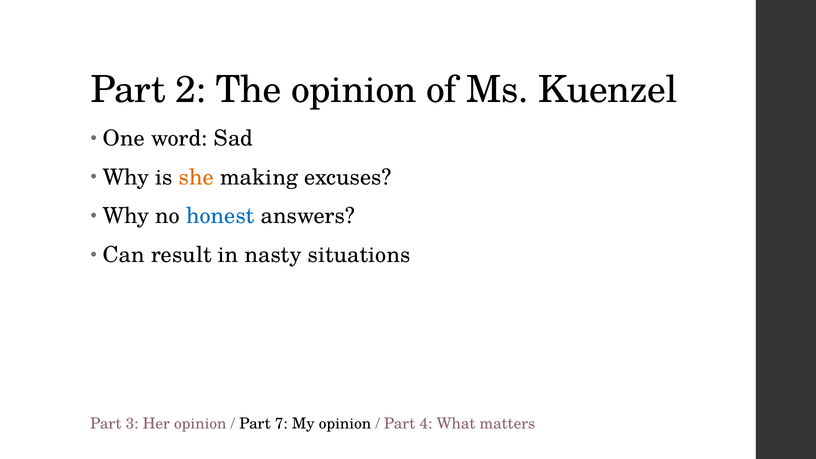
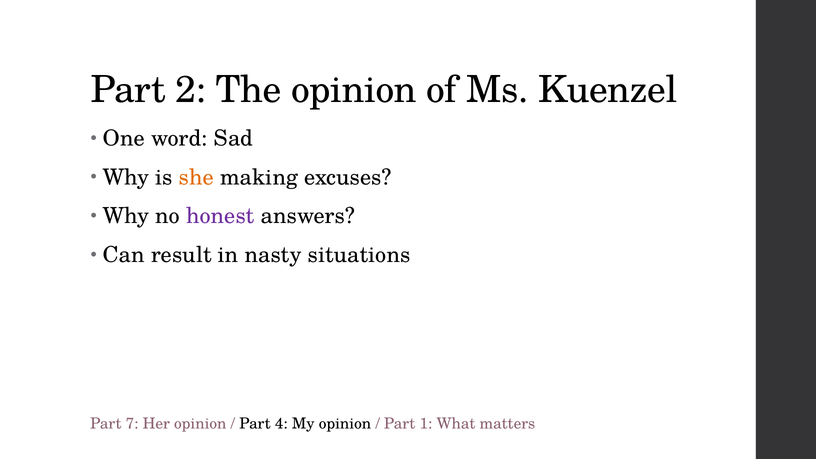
honest colour: blue -> purple (220, 216)
3: 3 -> 7 (132, 424)
7: 7 -> 4 (281, 424)
4: 4 -> 1 (426, 424)
